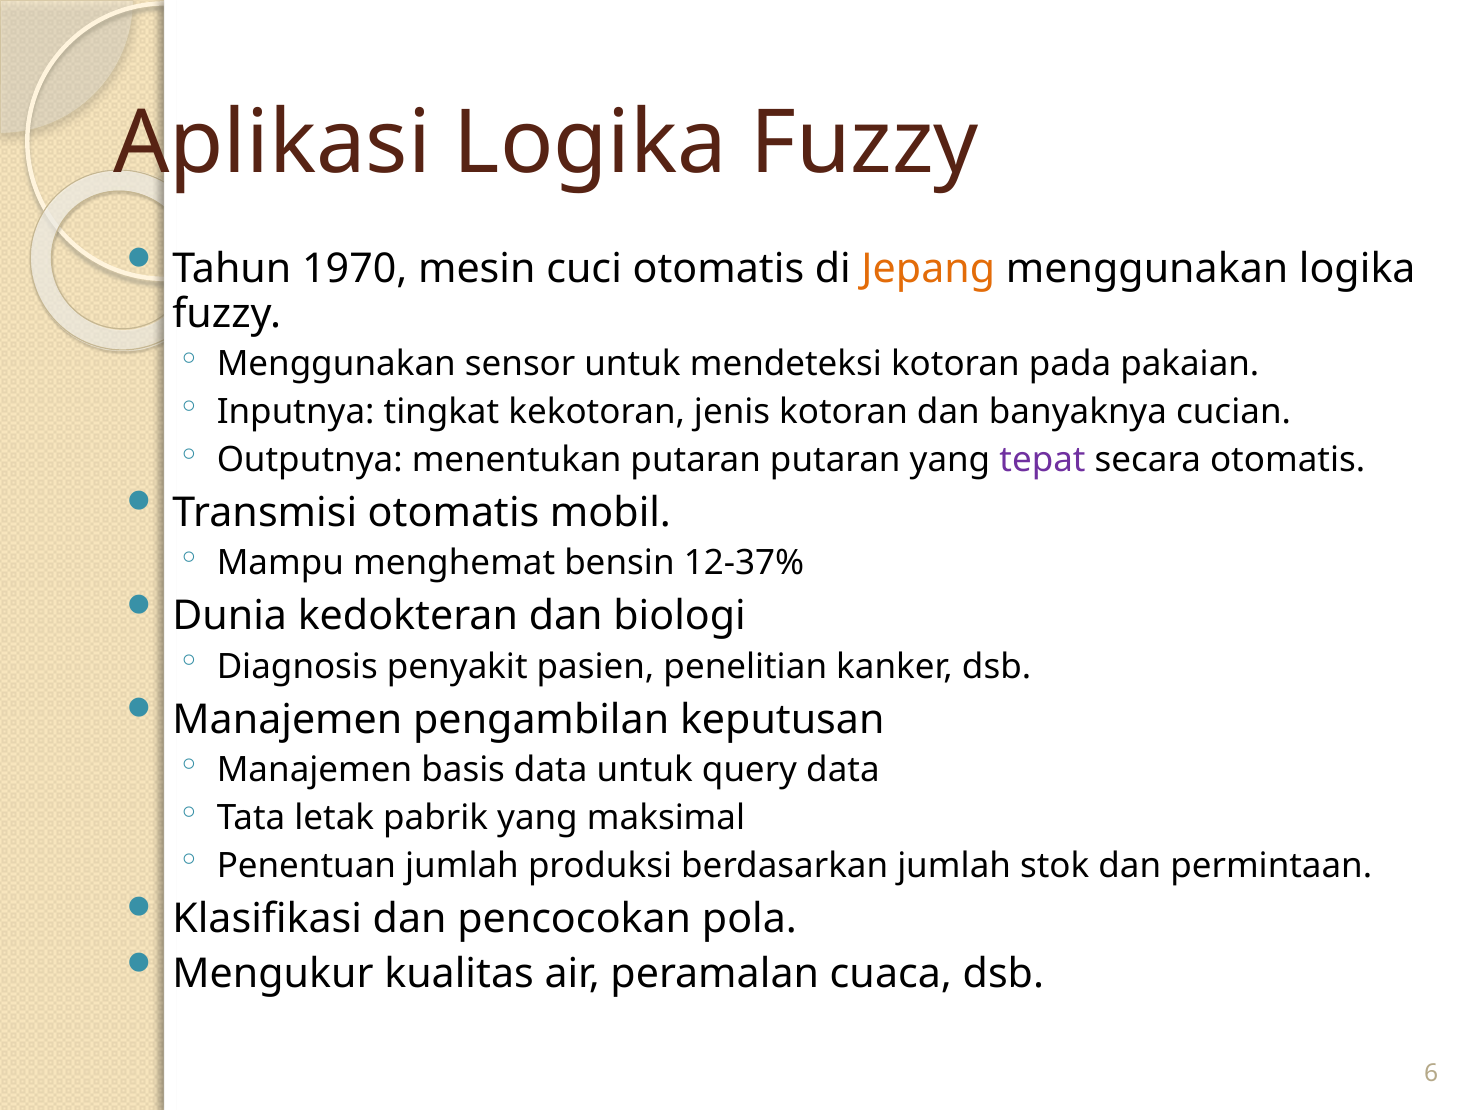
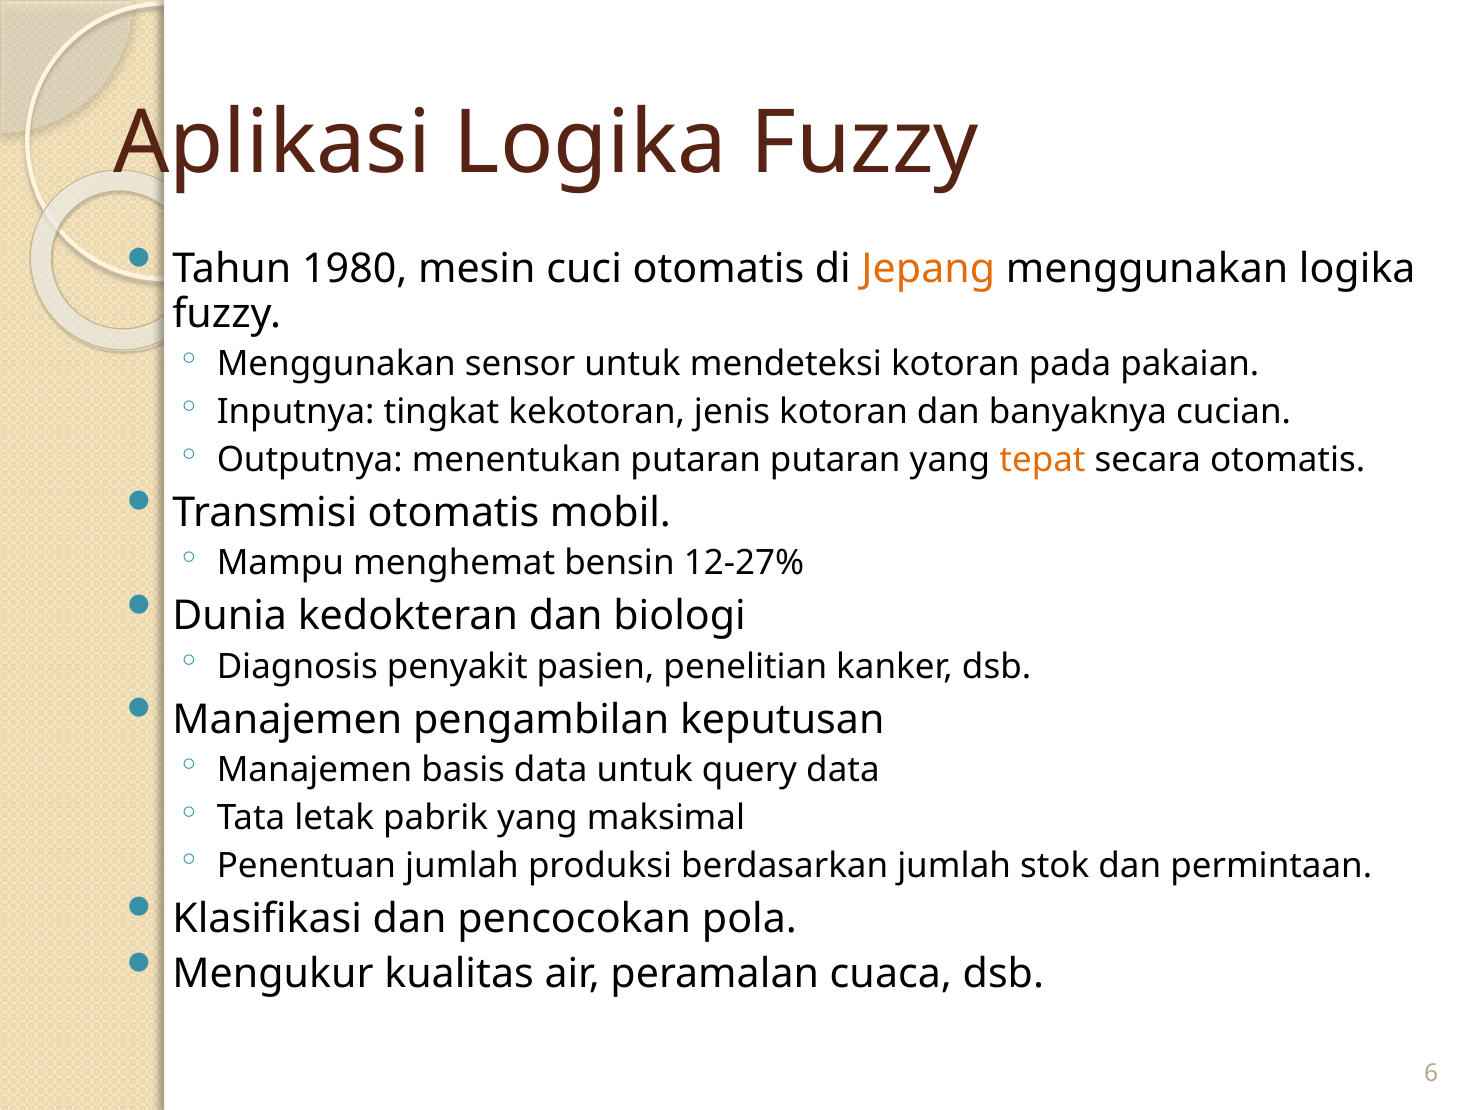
1970: 1970 -> 1980 (355, 269)
tepat colour: purple -> orange (1043, 460)
12-37%: 12-37% -> 12-27% (744, 563)
